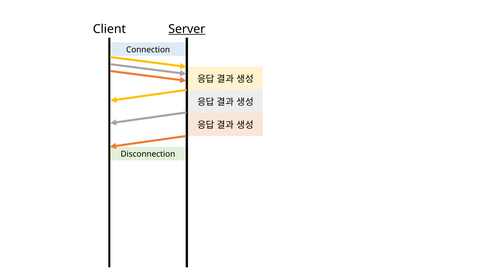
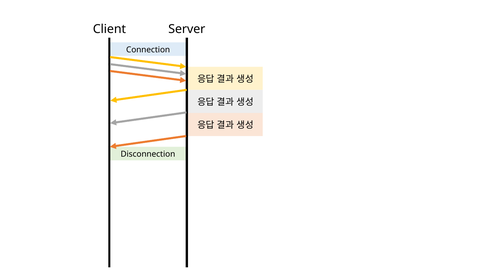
Server underline: present -> none (187, 29)
